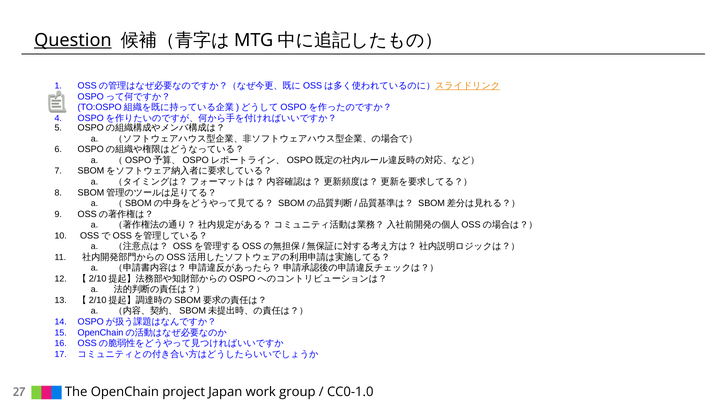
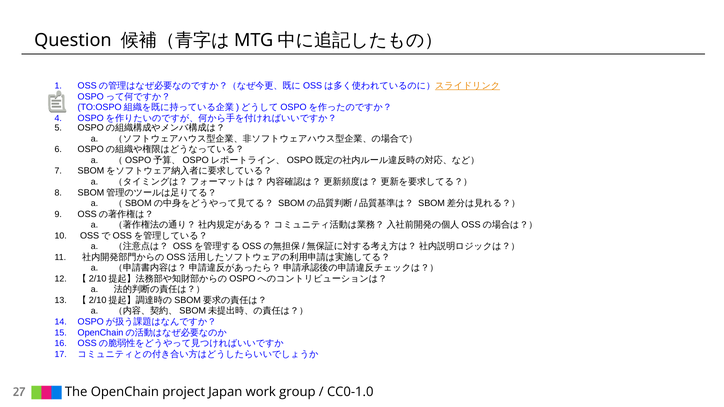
Question underline: present -> none (73, 40)
